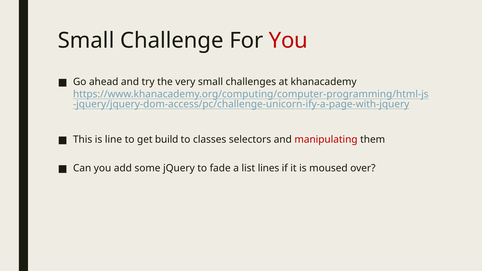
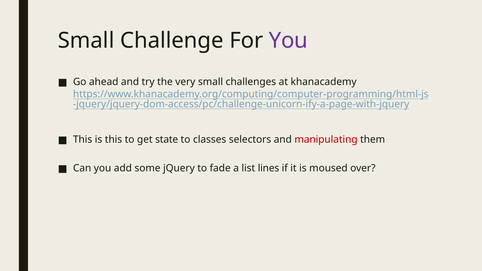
You colour: red -> purple (288, 41)
is line: line -> this (113, 140)
build: build -> state (167, 140)
